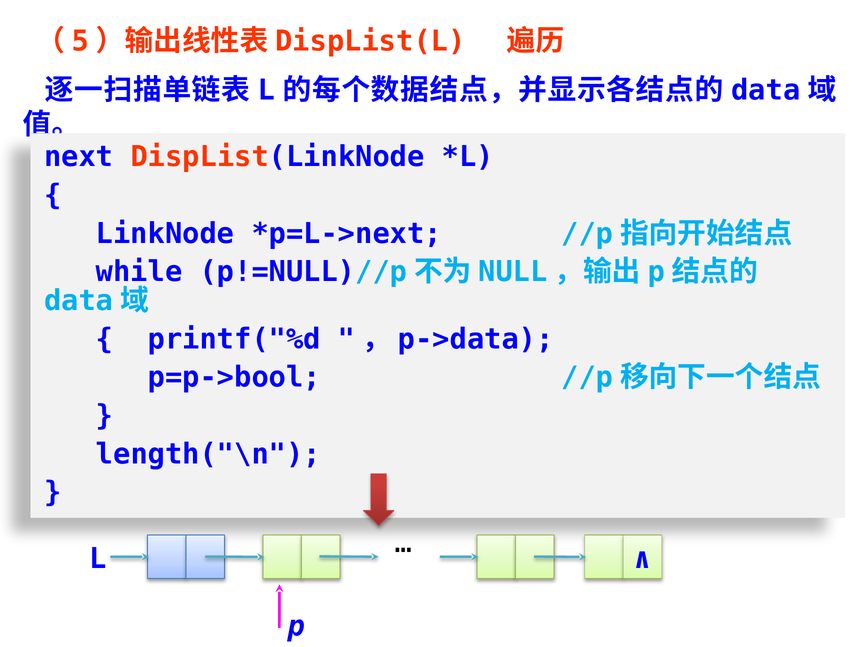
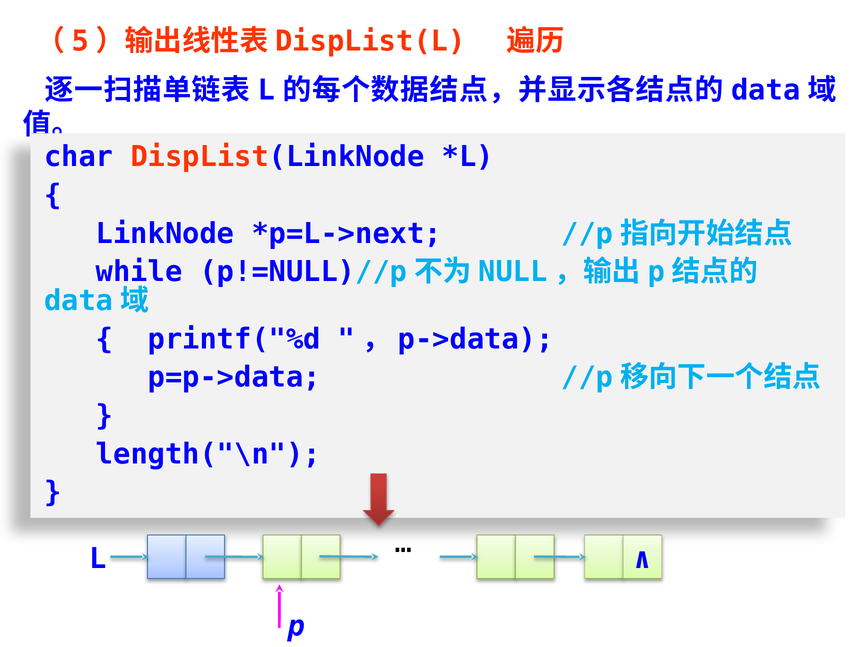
next: next -> char (79, 157)
p=p->bool: p=p->bool -> p=p->data (234, 377)
